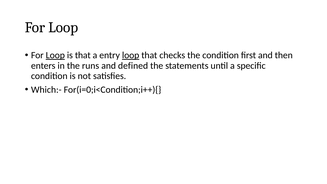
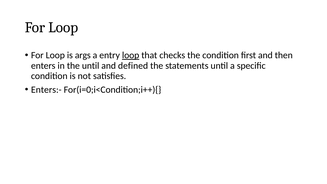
Loop underline: present -> none (55, 55)
is that: that -> args (83, 55)
the runs: runs -> until (91, 66)
Which:-: Which:- -> Enters:- (46, 90)
